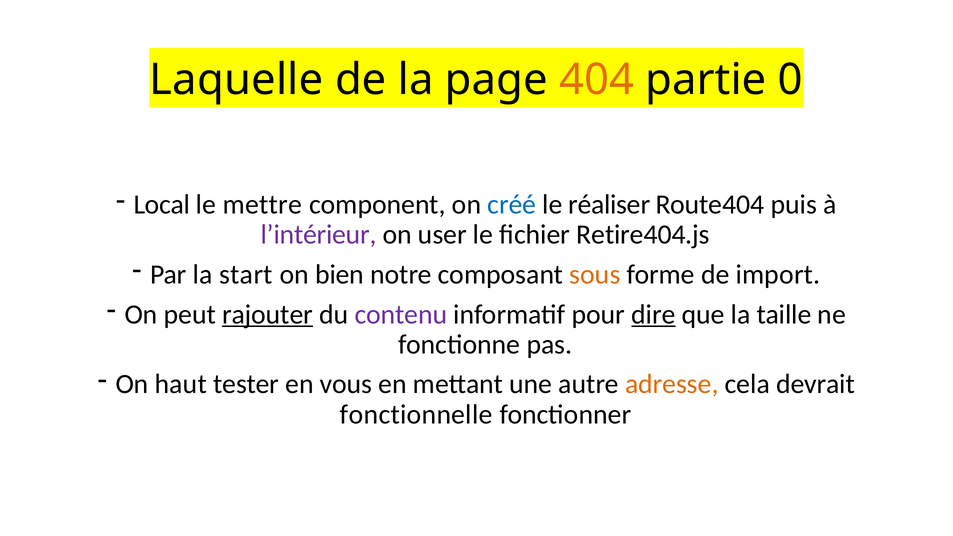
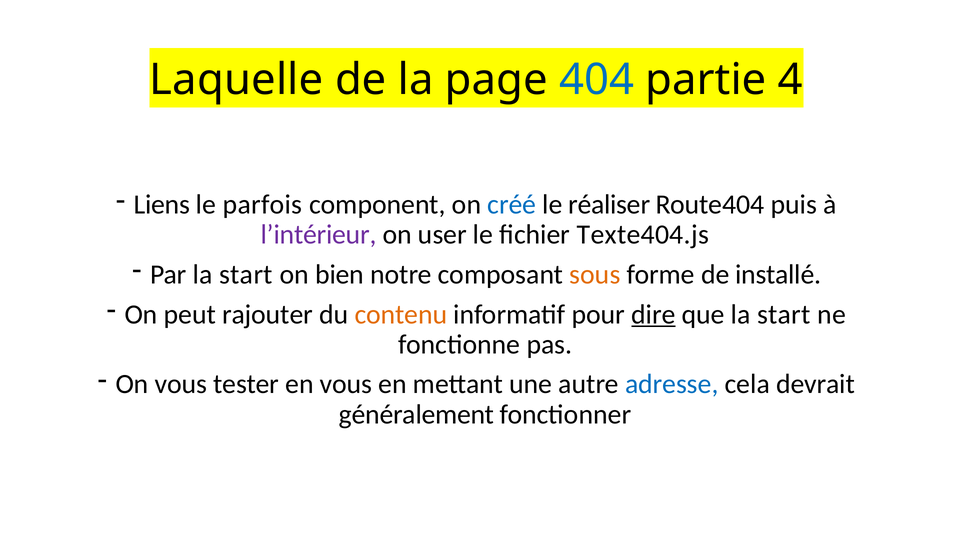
404 colour: orange -> blue (597, 80)
0: 0 -> 4 (790, 80)
Local: Local -> Liens (162, 204)
mettre: mettre -> parfois (263, 204)
Retire404.js: Retire404.js -> Texte404.js (643, 234)
import: import -> installé (778, 274)
rajouter underline: present -> none (268, 314)
contenu colour: purple -> orange (401, 314)
que la taille: taille -> start (784, 314)
On haut: haut -> vous (181, 384)
adresse colour: orange -> blue (672, 384)
fonctionnelle: fonctionnelle -> généralement (417, 414)
